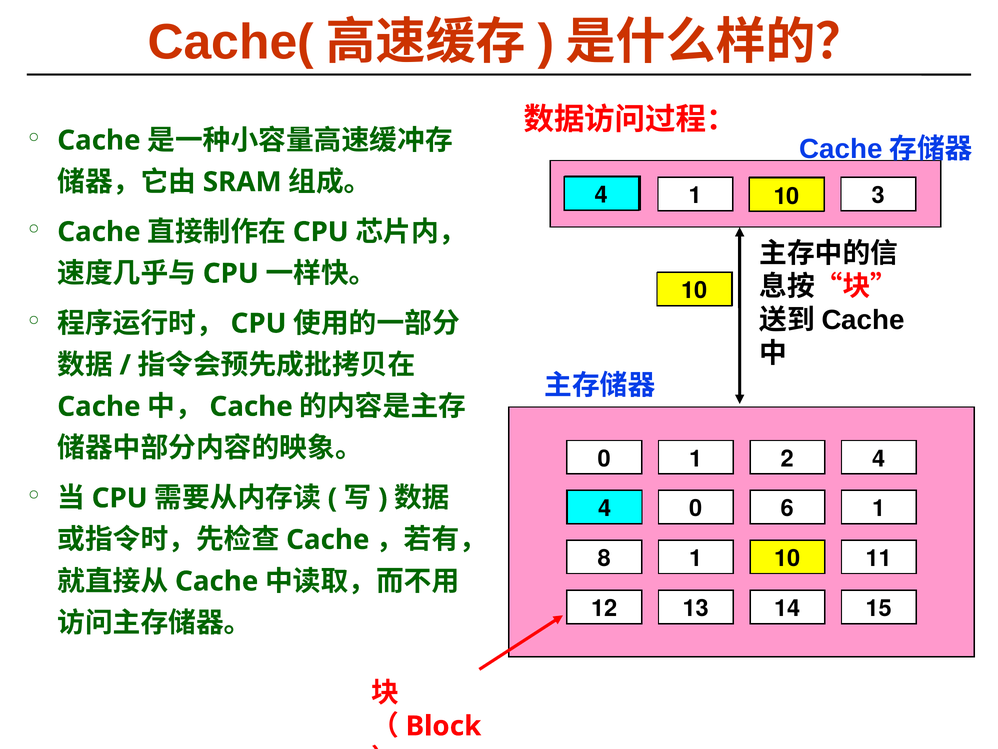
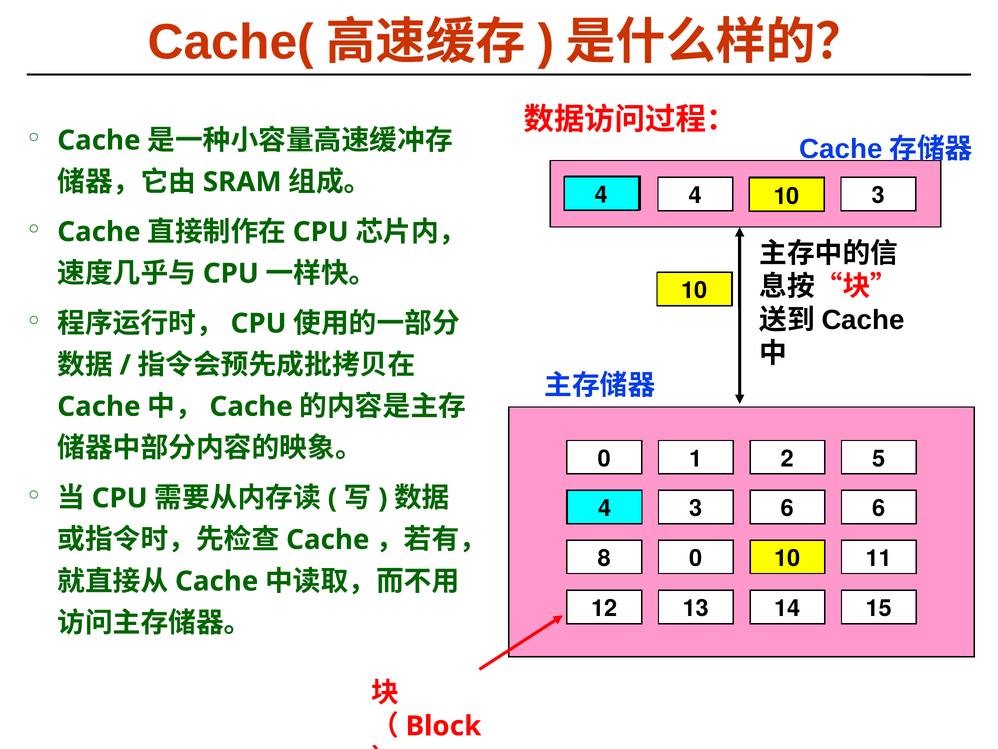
1: 1 -> 4 (695, 196)
2 4: 4 -> 5 (879, 458)
0: 0 -> 3 (696, 508)
6 1: 1 -> 6 (879, 508)
1: 1 -> 0 (696, 558)
